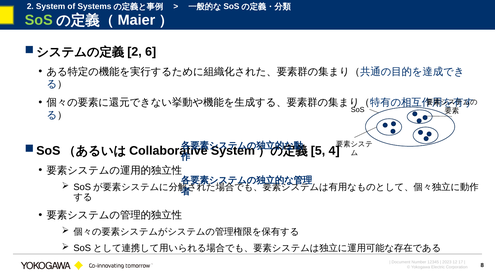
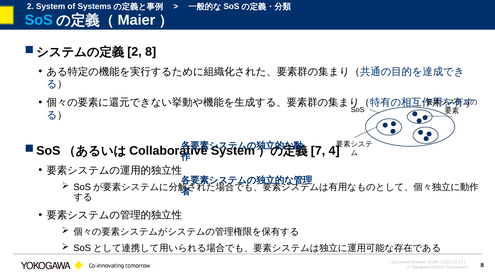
SoS colour: light green -> light blue (39, 20)
2 6: 6 -> 8 (151, 52)
5: 5 -> 7 (318, 151)
